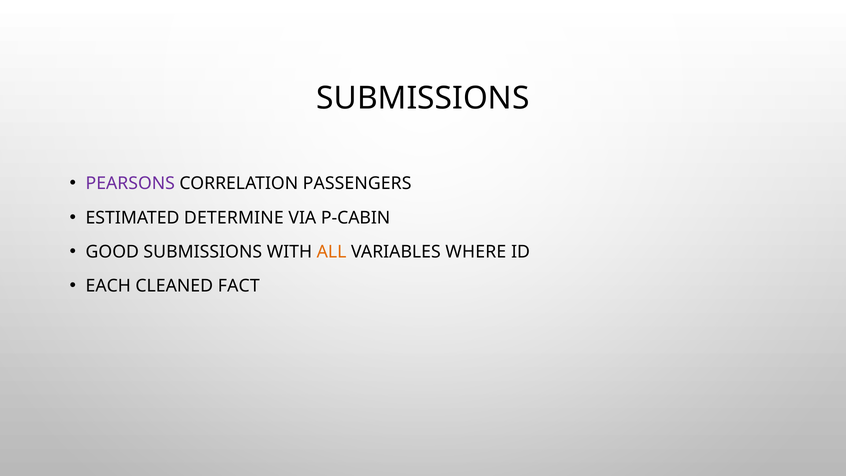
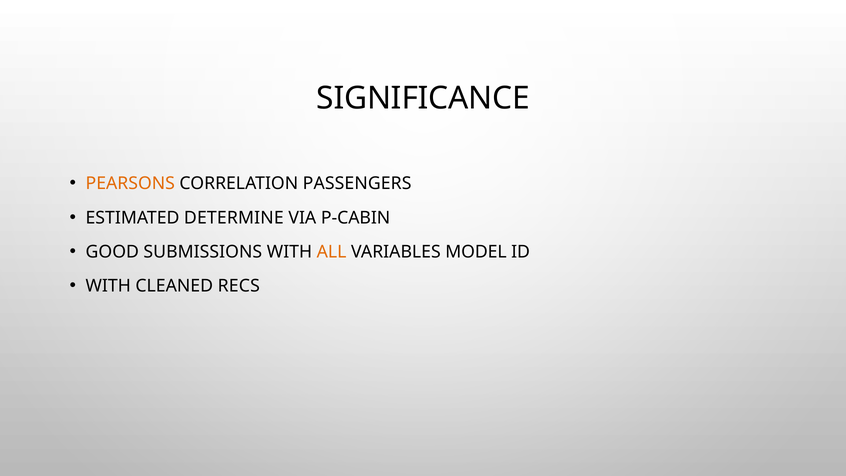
SUBMISSIONS: SUBMISSIONS -> SIGNIFICANCE (423, 98)
PEARSONS colour: purple -> orange (130, 183)
WHERE: WHERE -> MODEL (476, 252)
EACH: EACH -> WITH (108, 286)
FACT: FACT -> RECS (239, 286)
